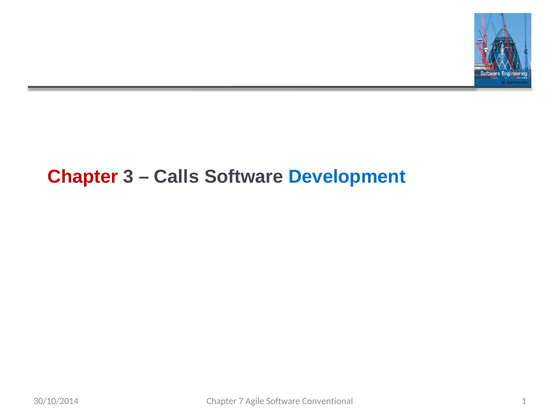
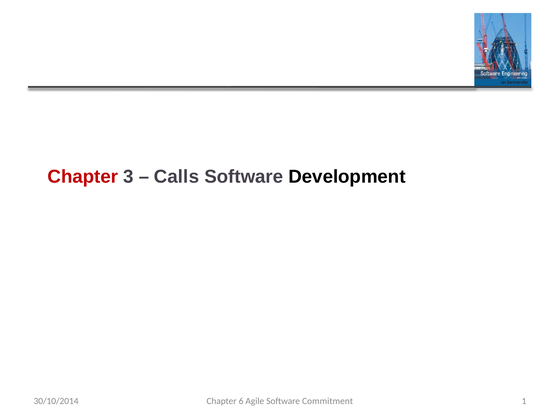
Development colour: blue -> black (347, 177)
7: 7 -> 6 (241, 401)
Conventional: Conventional -> Commitment (328, 401)
